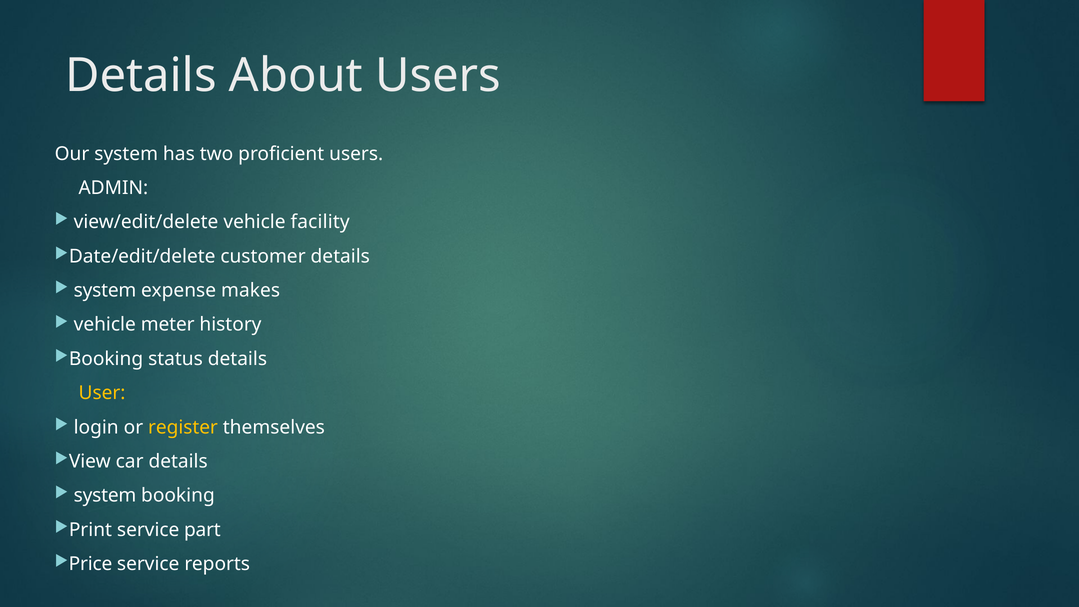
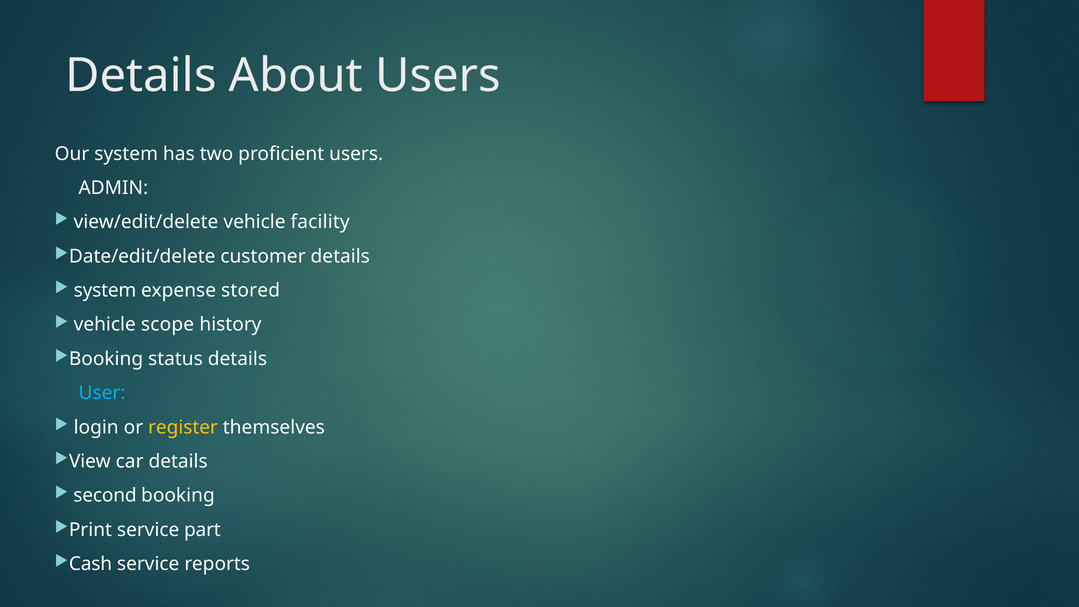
makes: makes -> stored (251, 290)
meter: meter -> scope (168, 325)
User colour: yellow -> light blue (102, 393)
system: system -> second (105, 496)
Price: Price -> Cash (90, 564)
